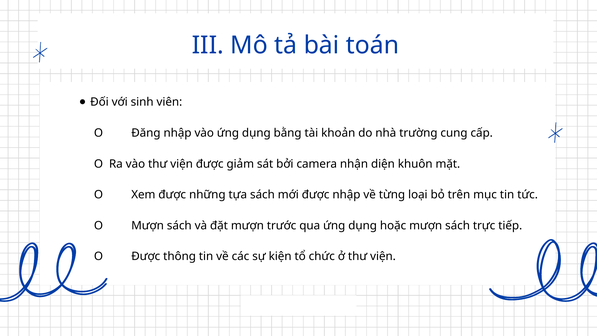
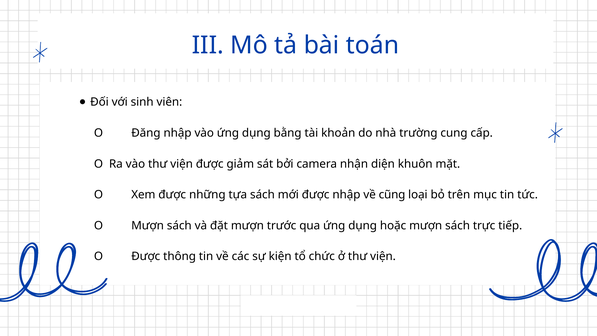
từng: từng -> cũng (392, 195)
